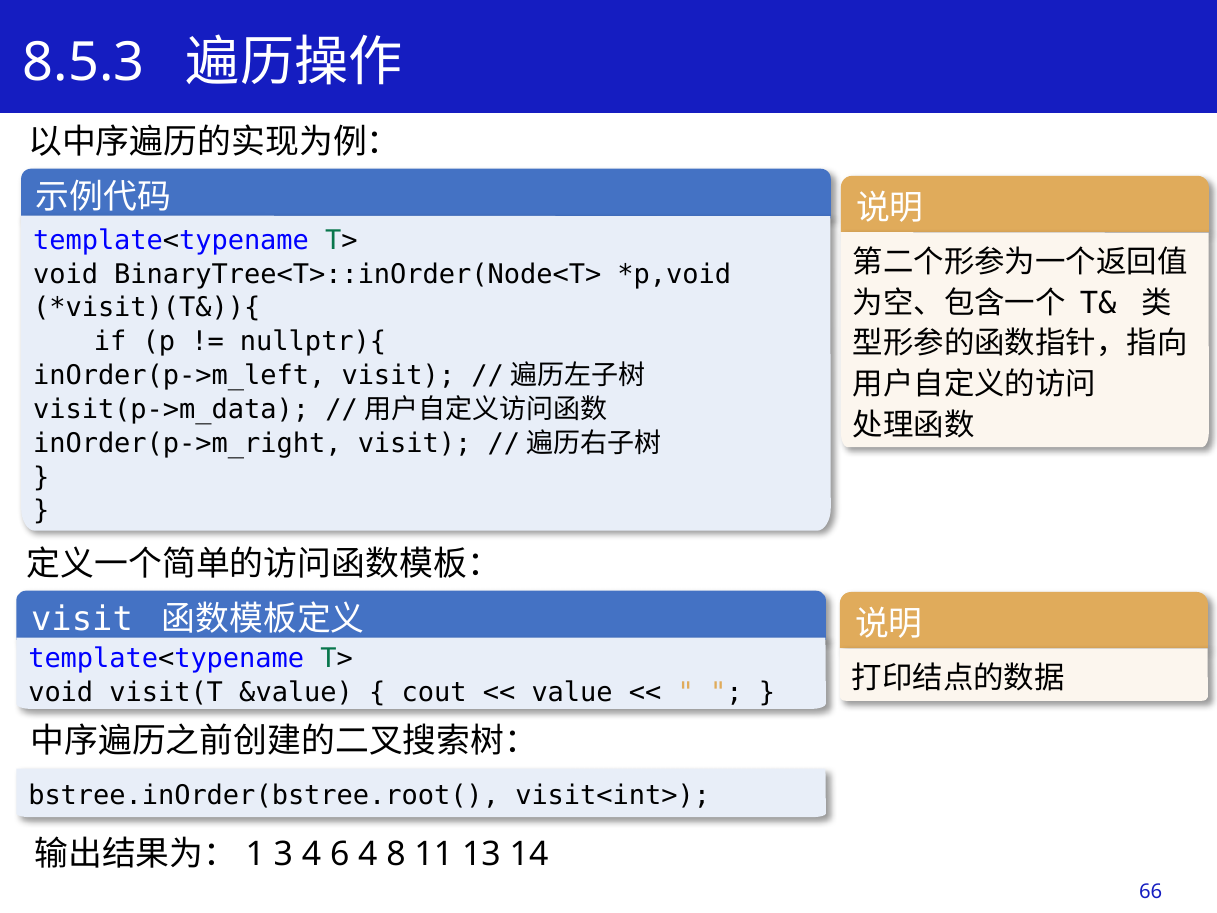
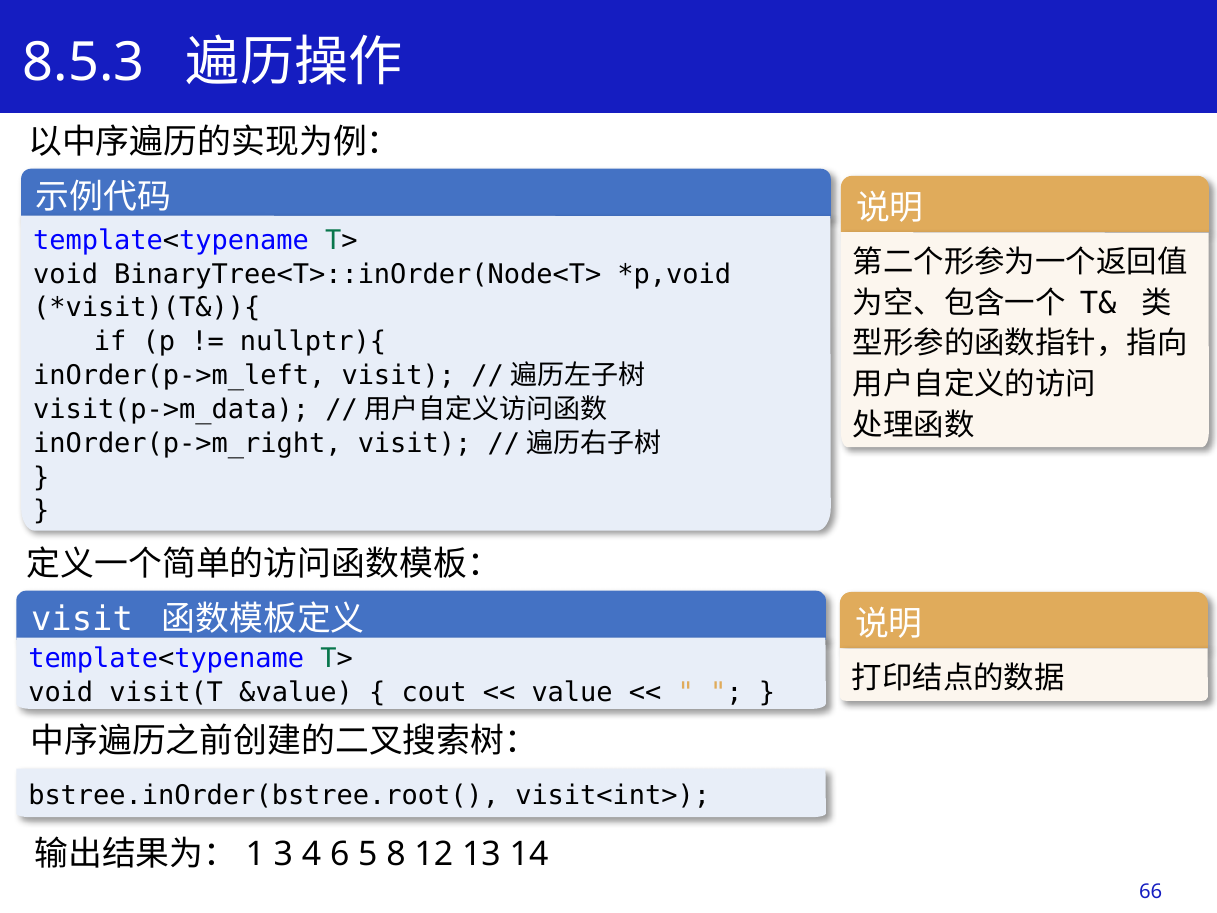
6 4: 4 -> 5 (368, 854)
11: 11 -> 12 (434, 854)
